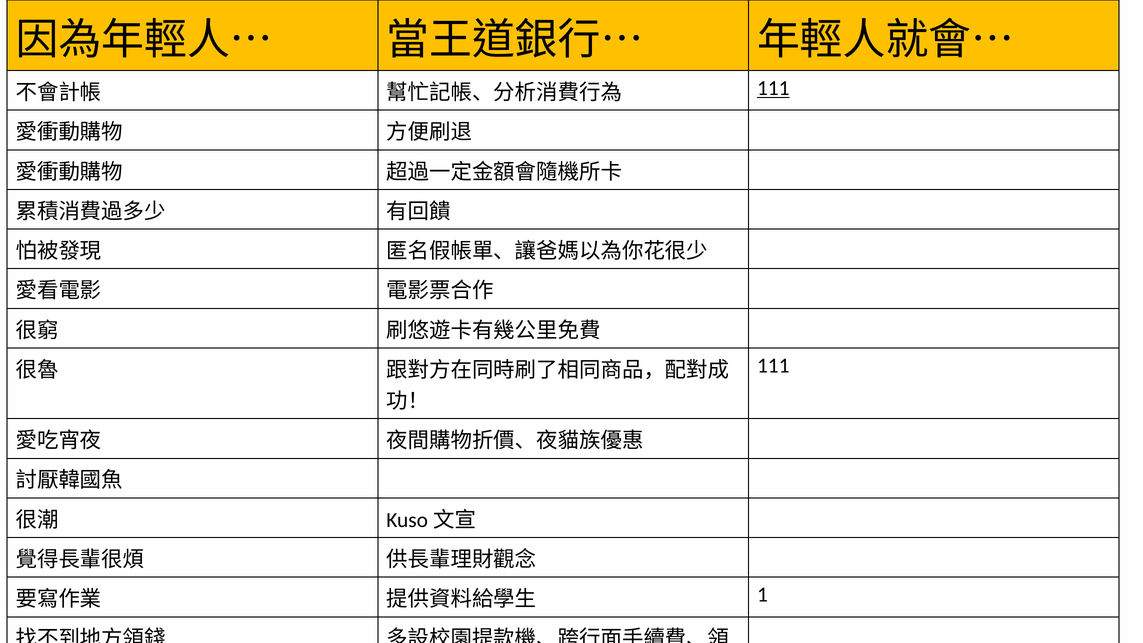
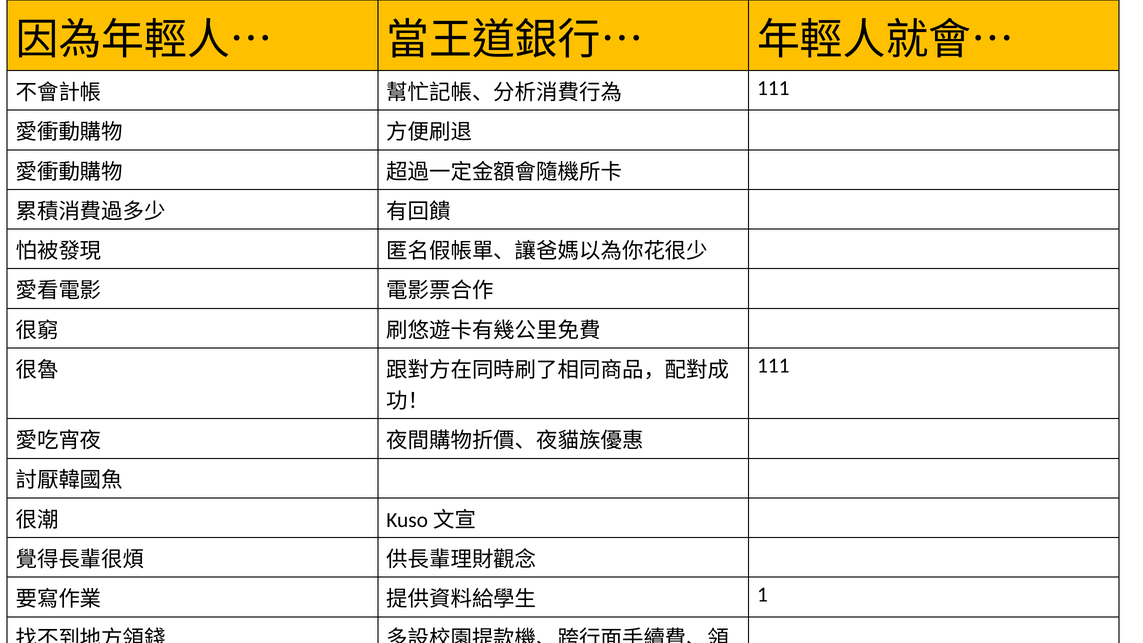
111 underline: present -> none (773, 88)
